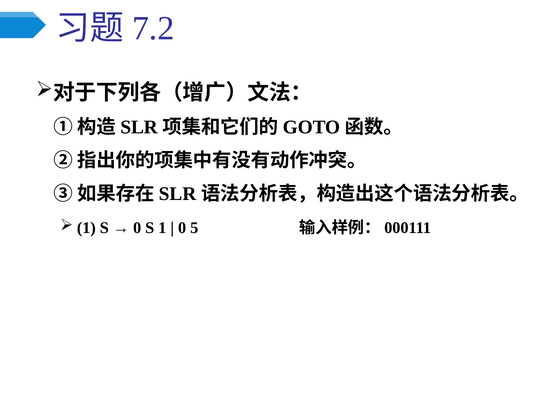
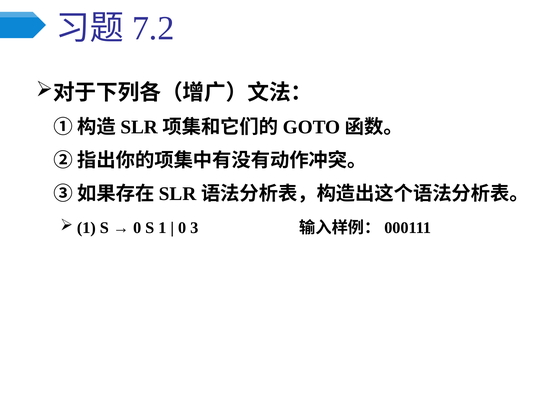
5: 5 -> 3 (194, 228)
